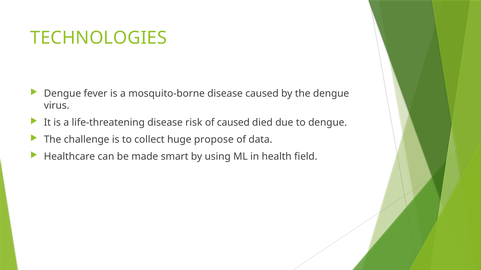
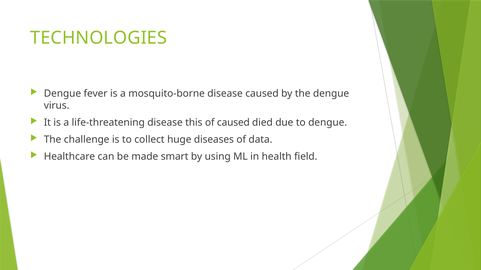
risk: risk -> this (194, 123)
propose: propose -> diseases (214, 140)
